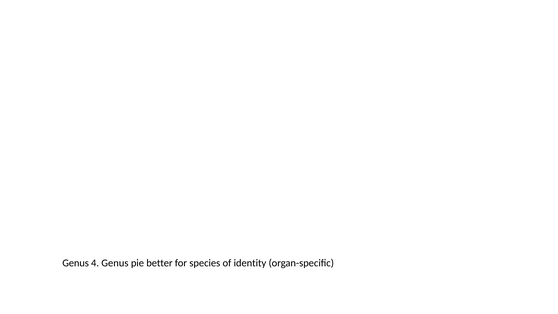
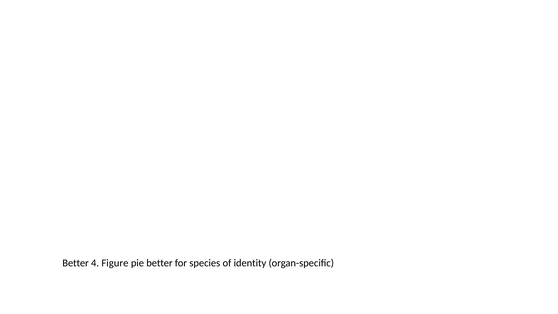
Genus: Genus -> Better (76, 263)
4 Genus: Genus -> Figure (115, 263)
